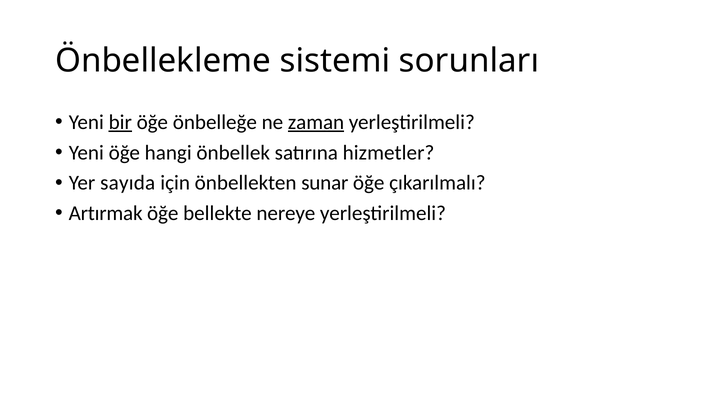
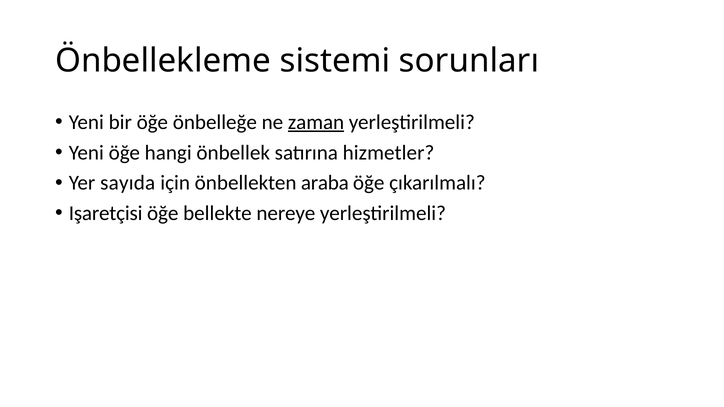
bir underline: present -> none (120, 122)
sunar: sunar -> araba (325, 183)
Artırmak: Artırmak -> Işaretçisi (106, 213)
